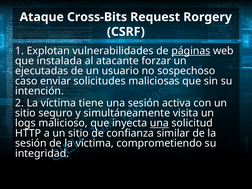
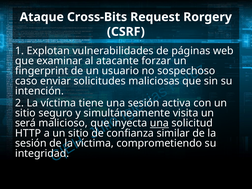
páginas underline: present -> none (191, 51)
instalada: instalada -> examinar (59, 61)
ejecutadas: ejecutadas -> fingerprint (42, 71)
logs: logs -> será (25, 123)
